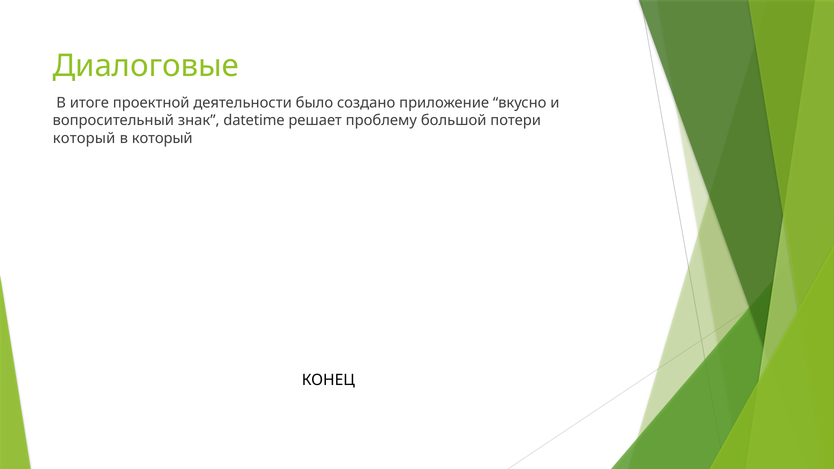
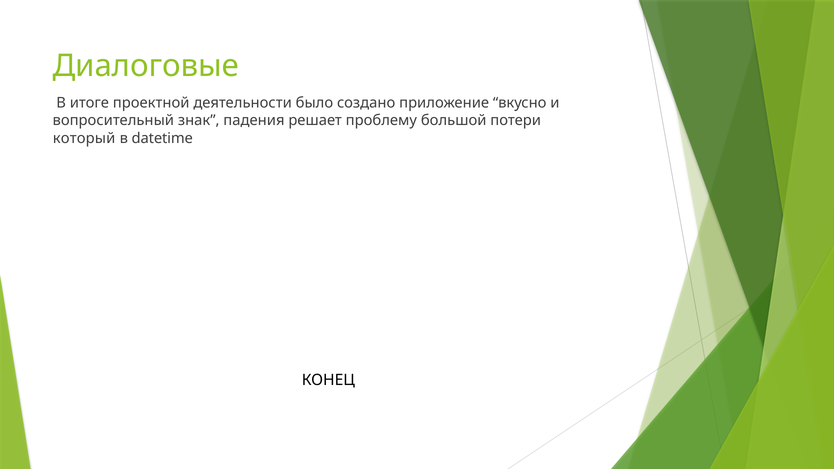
datetime: datetime -> падения (254, 121)
в который: который -> datetime (162, 138)
